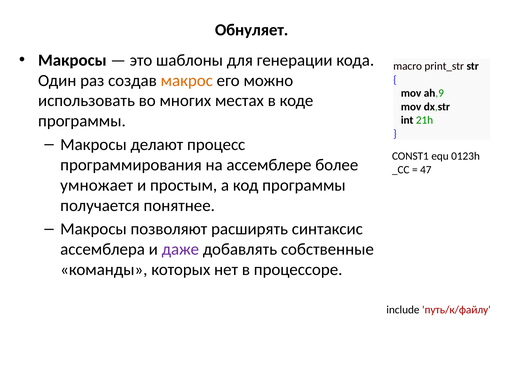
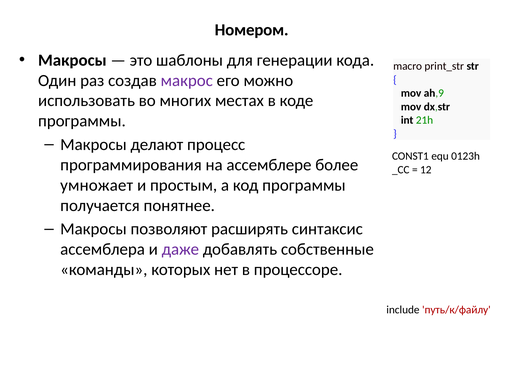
Обнуляет: Обнуляет -> Номером (252, 30)
макрос colour: orange -> purple (187, 81)
47: 47 -> 12 (426, 170)
